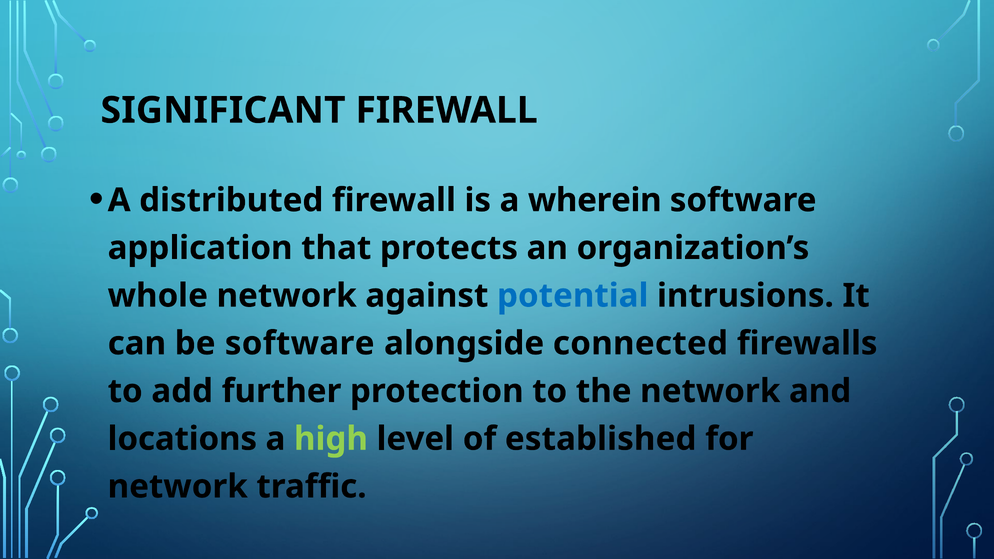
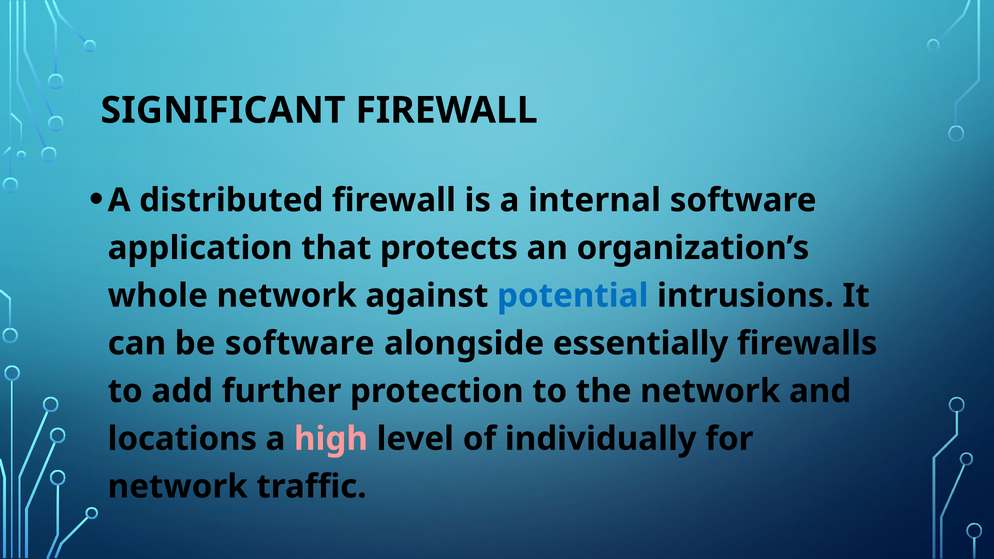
wherein: wherein -> internal (595, 200)
connected: connected -> essentially (641, 343)
high colour: light green -> pink (331, 439)
established: established -> individually (601, 439)
